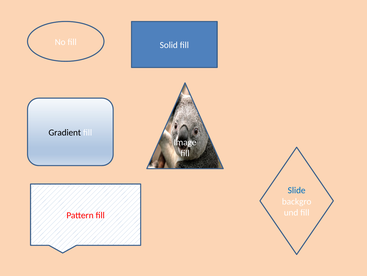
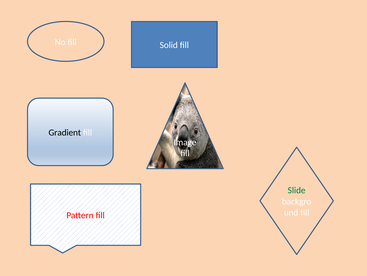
Slide colour: blue -> green (297, 190)
